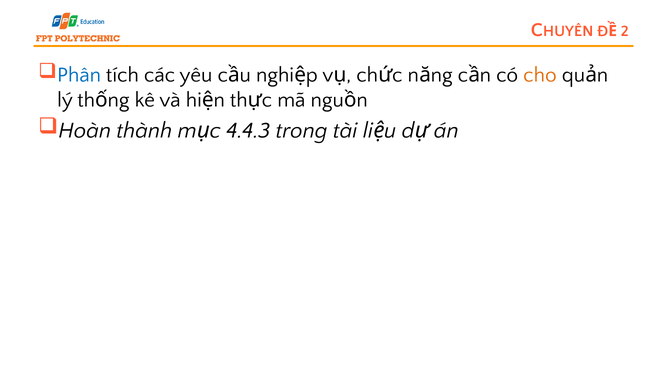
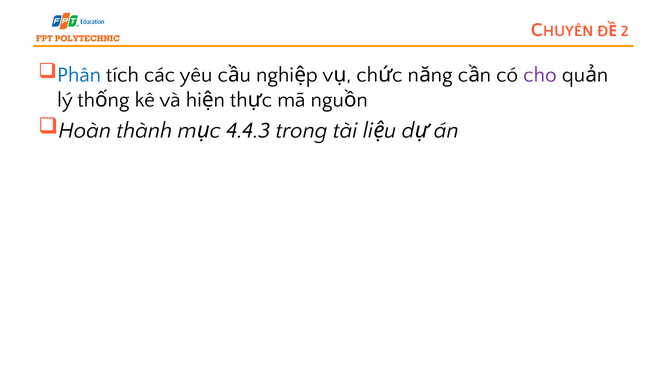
cho colour: orange -> purple (540, 75)
